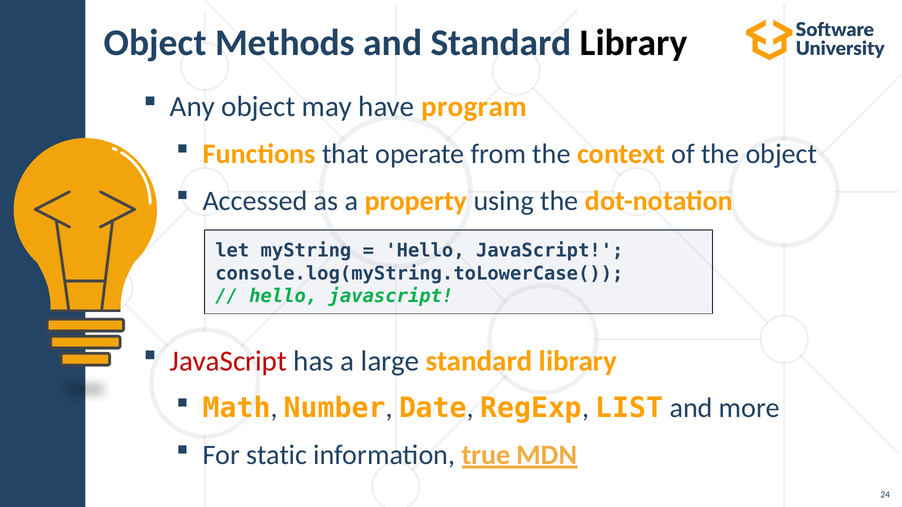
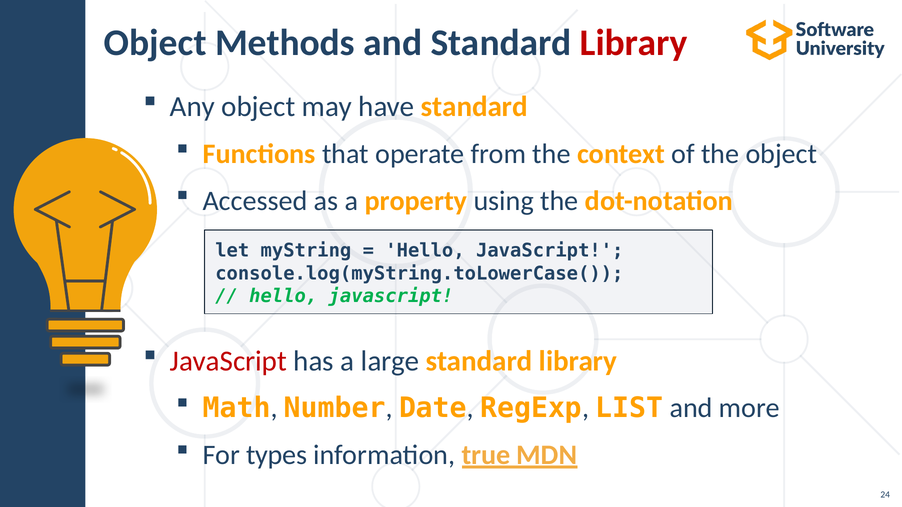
Library colour: black -> red (634, 43)
have program: program -> standard (474, 107)
static: static -> types (277, 455)
